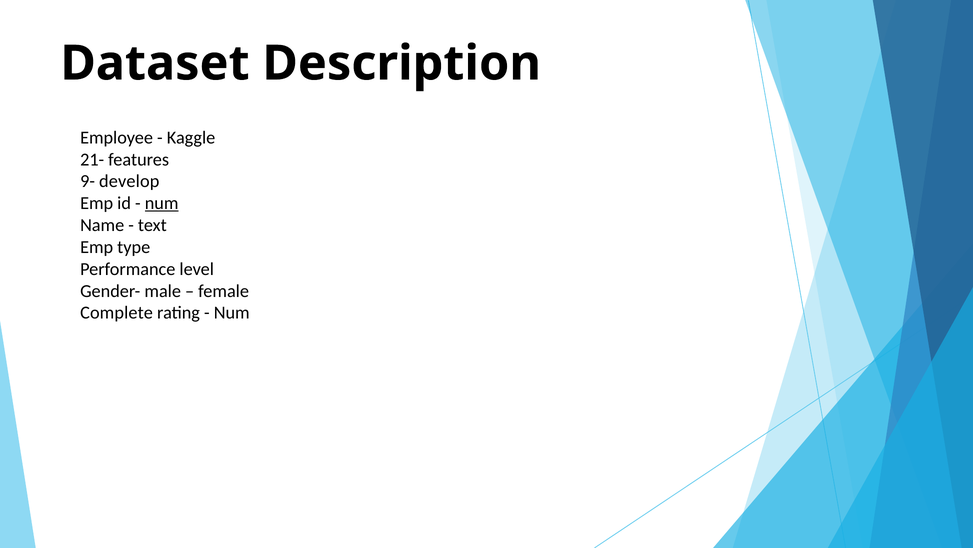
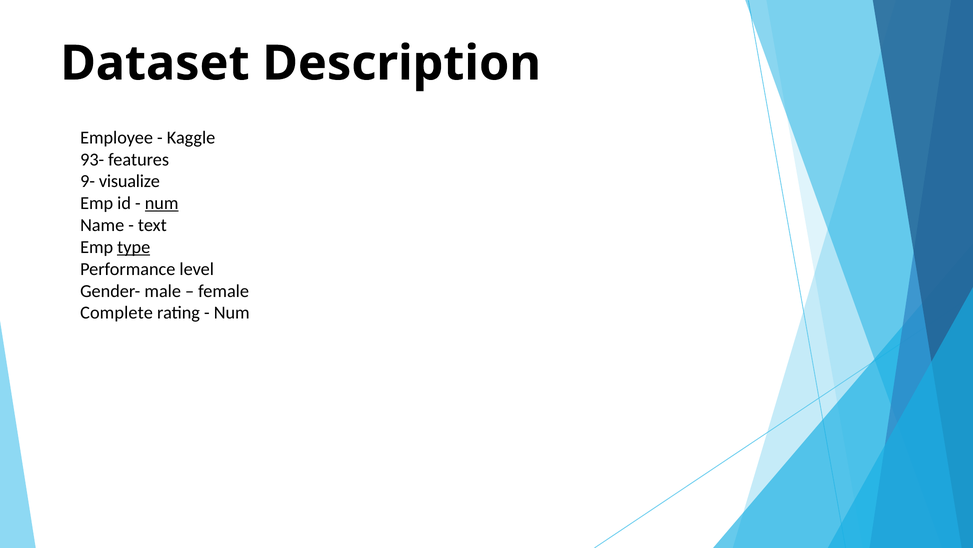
21-: 21- -> 93- (92, 159)
develop: develop -> visualize (129, 181)
type underline: none -> present (134, 247)
